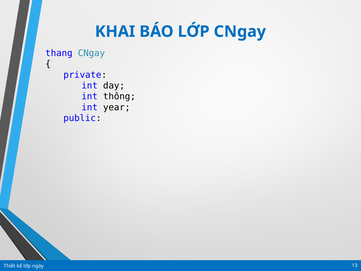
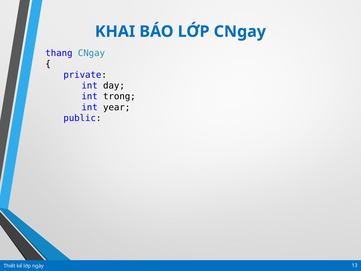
thông: thông -> trong (119, 96)
